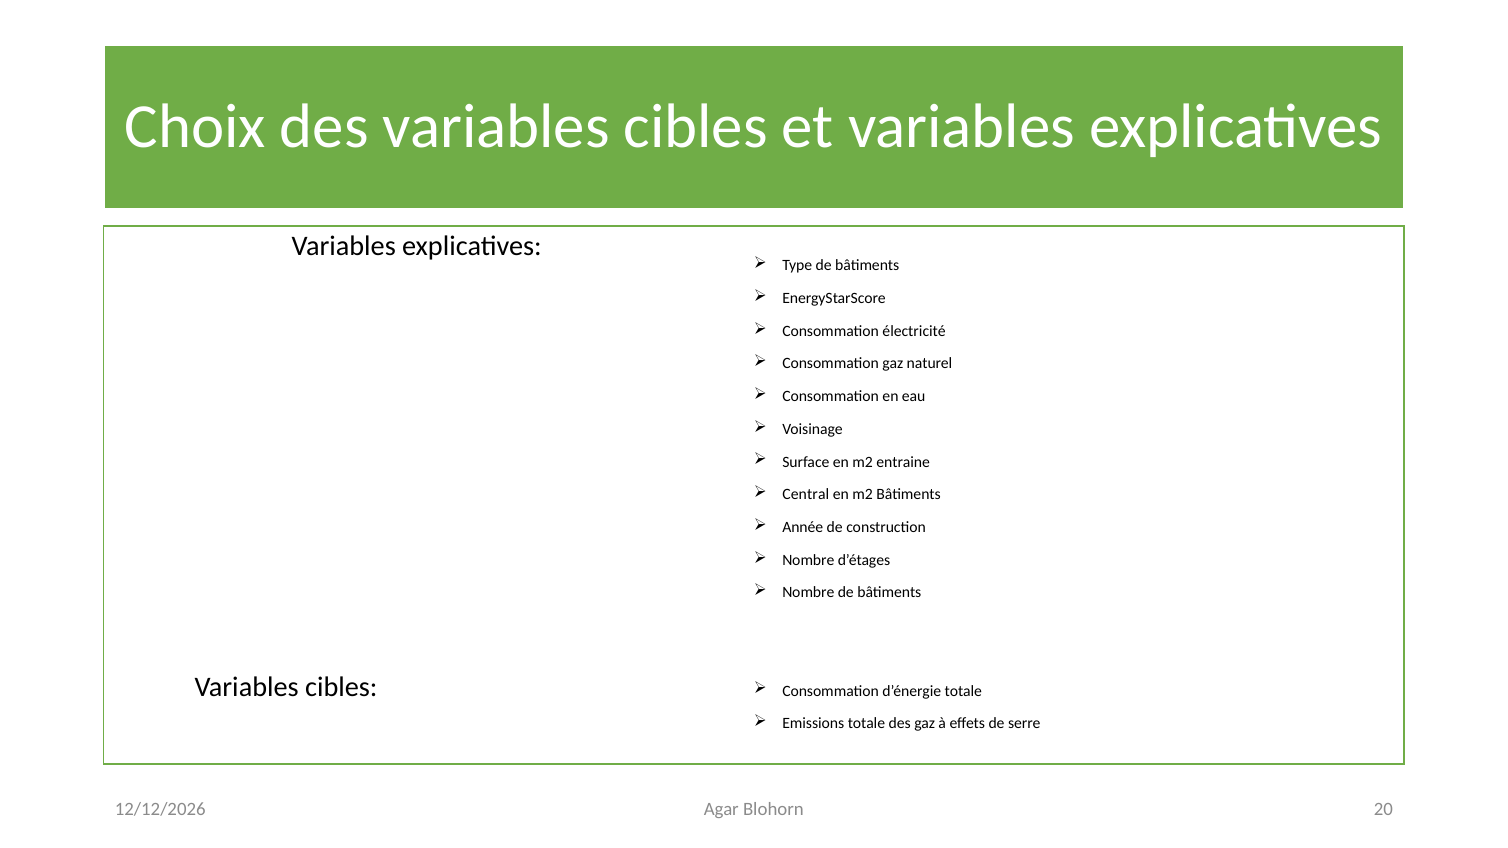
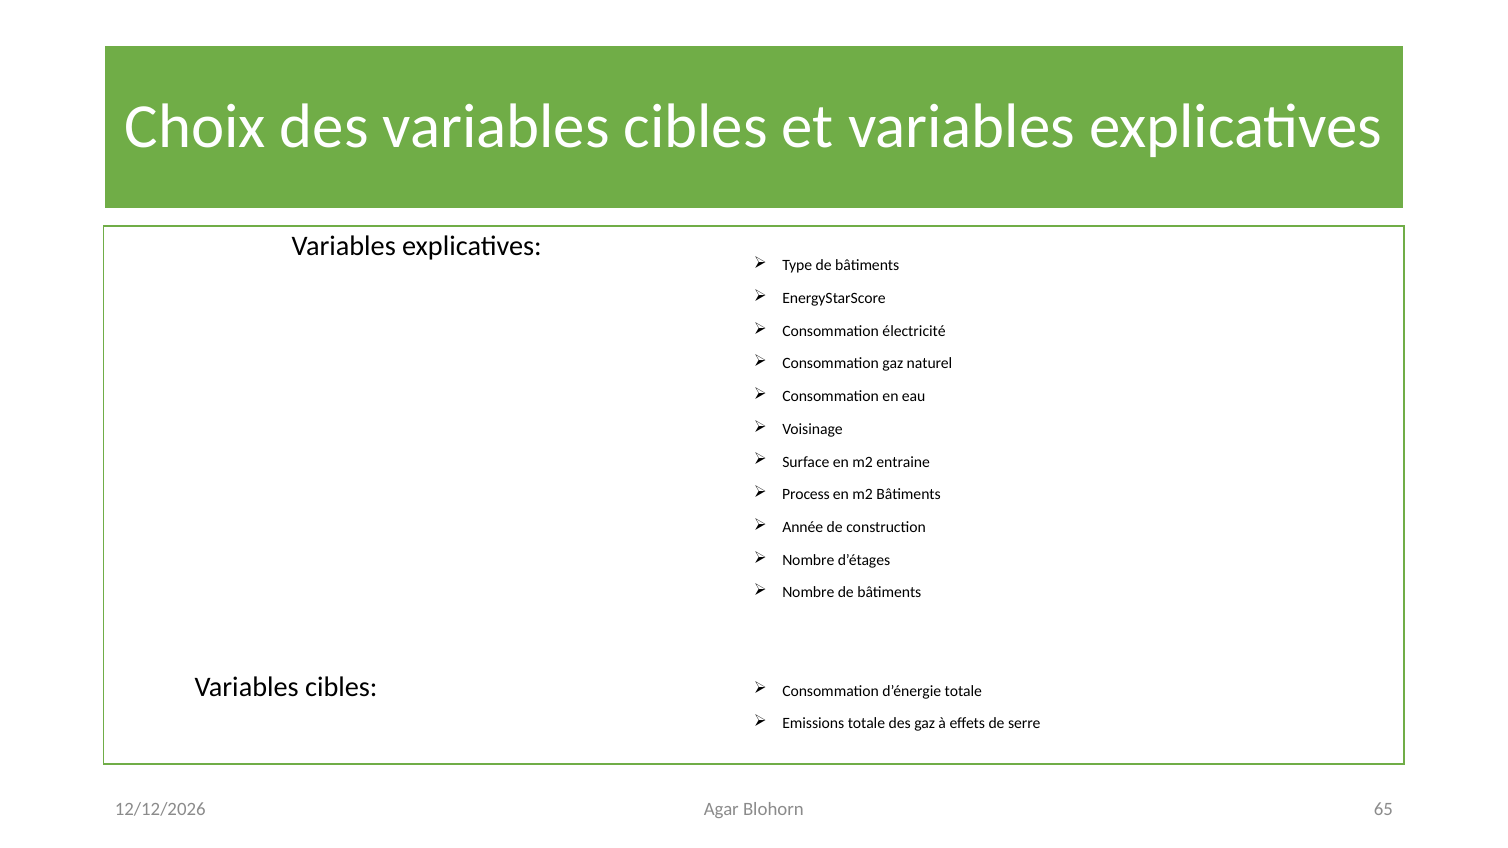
Central: Central -> Process (806, 495)
20: 20 -> 65 (1383, 810)
